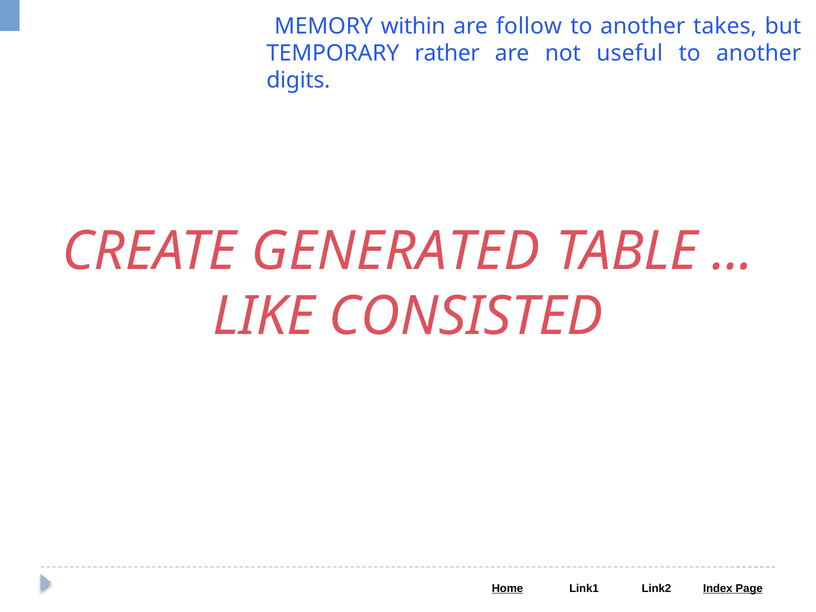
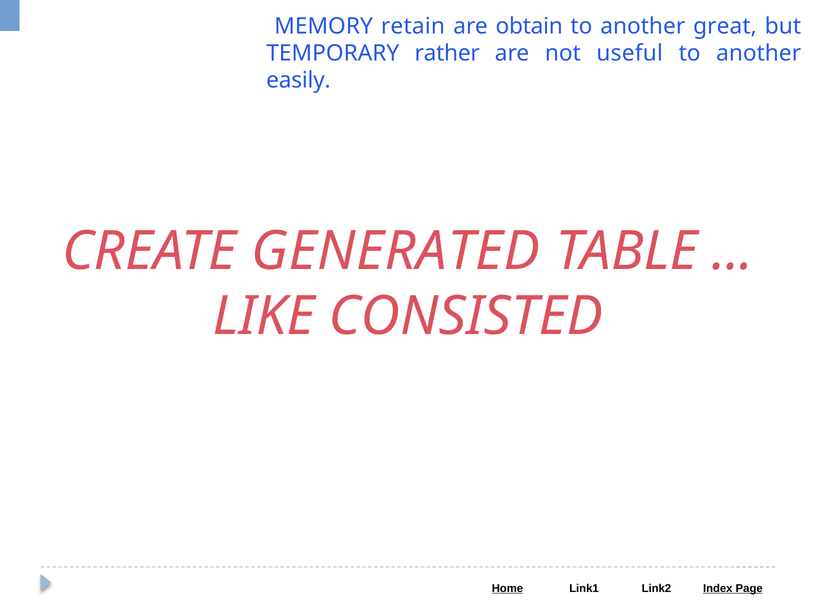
within: within -> retain (413, 26)
follow: follow -> obtain (529, 26)
takes: takes -> great (725, 26)
digits: digits -> easily (298, 80)
